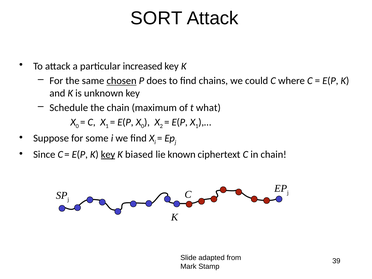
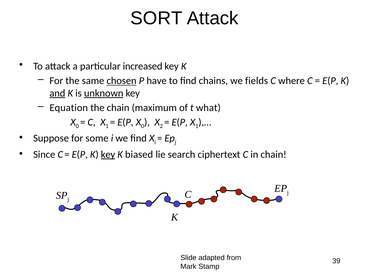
does: does -> have (157, 81)
could: could -> fields (257, 81)
and underline: none -> present (57, 93)
unknown underline: none -> present (104, 93)
Schedule: Schedule -> Equation (69, 108)
known: known -> search (182, 154)
